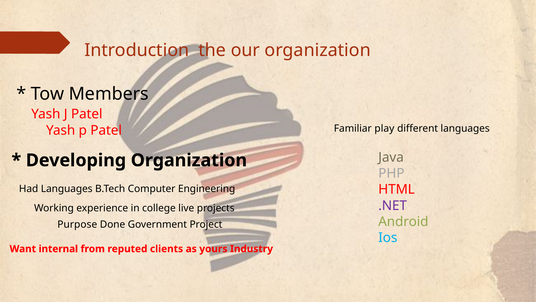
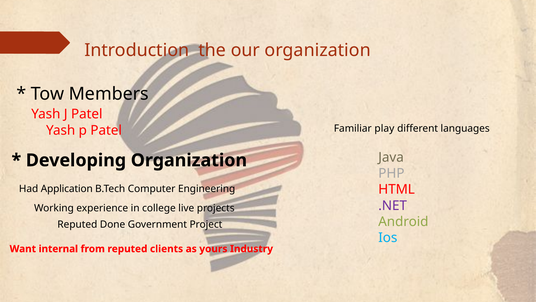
Had Languages: Languages -> Application (67, 189)
Purpose: Purpose -> Reputed (77, 224)
